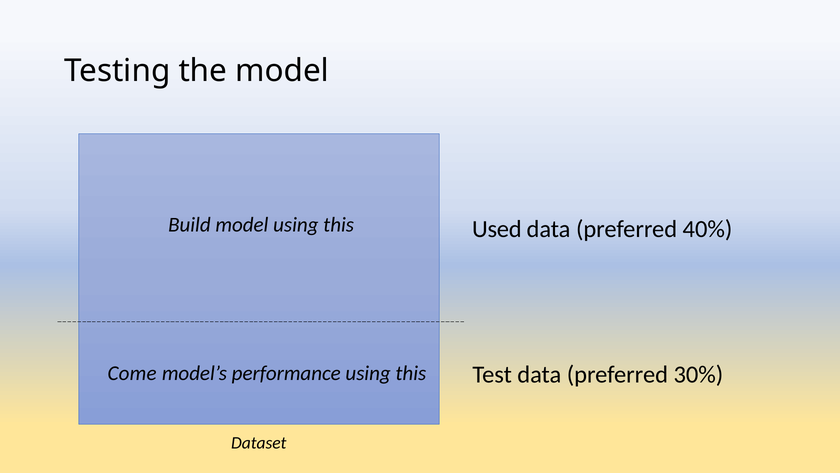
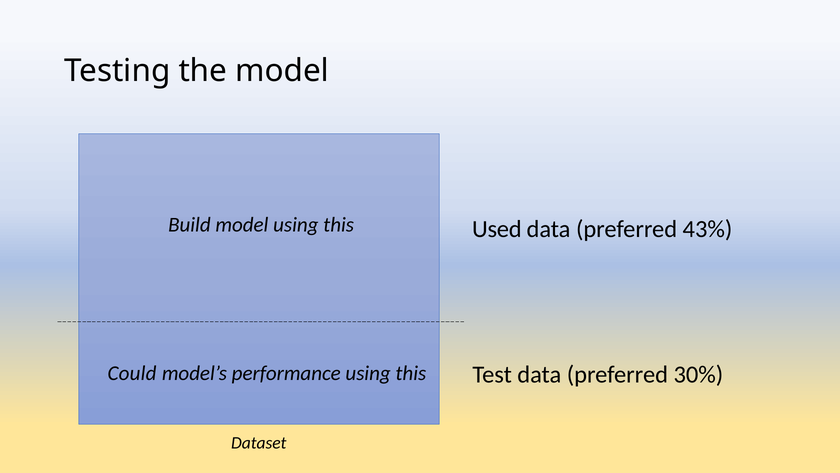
40%: 40% -> 43% (707, 229)
Come: Come -> Could (132, 373)
